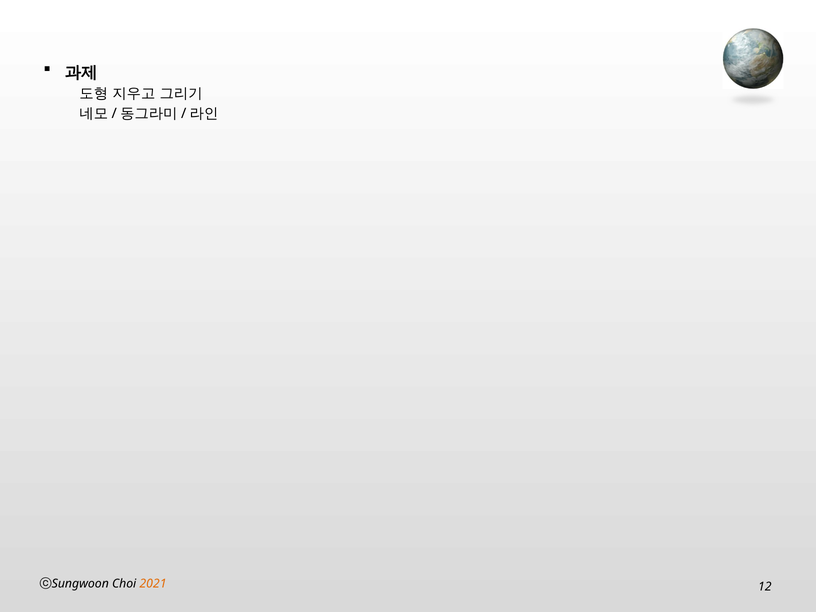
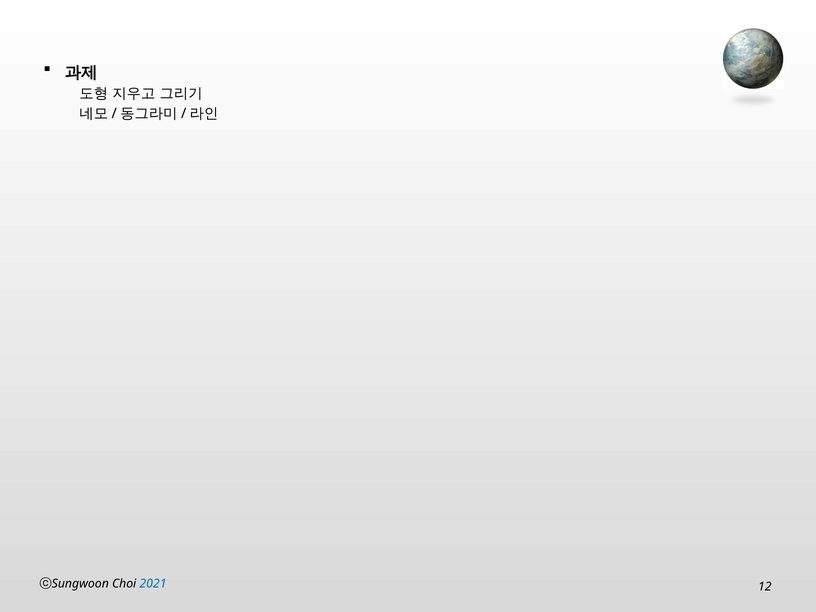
2021 colour: orange -> blue (153, 584)
